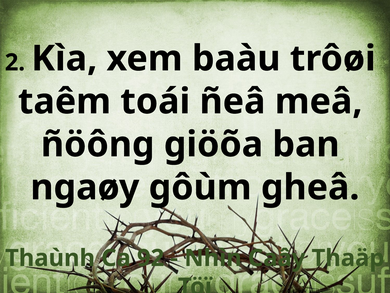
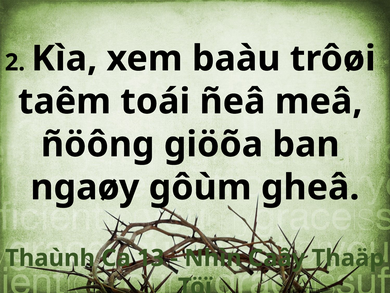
92: 92 -> 13 (151, 258)
